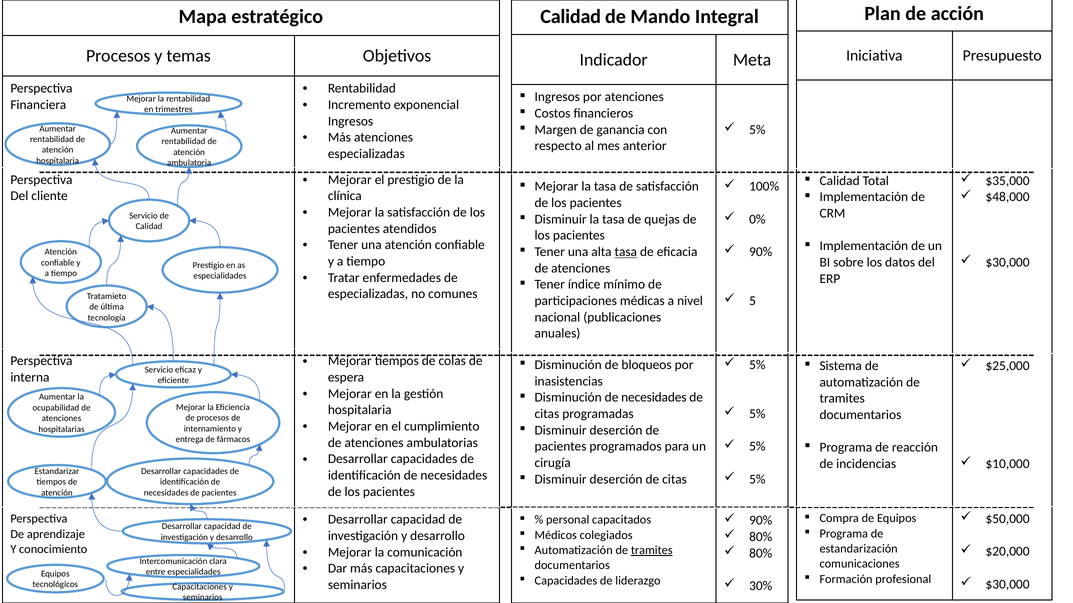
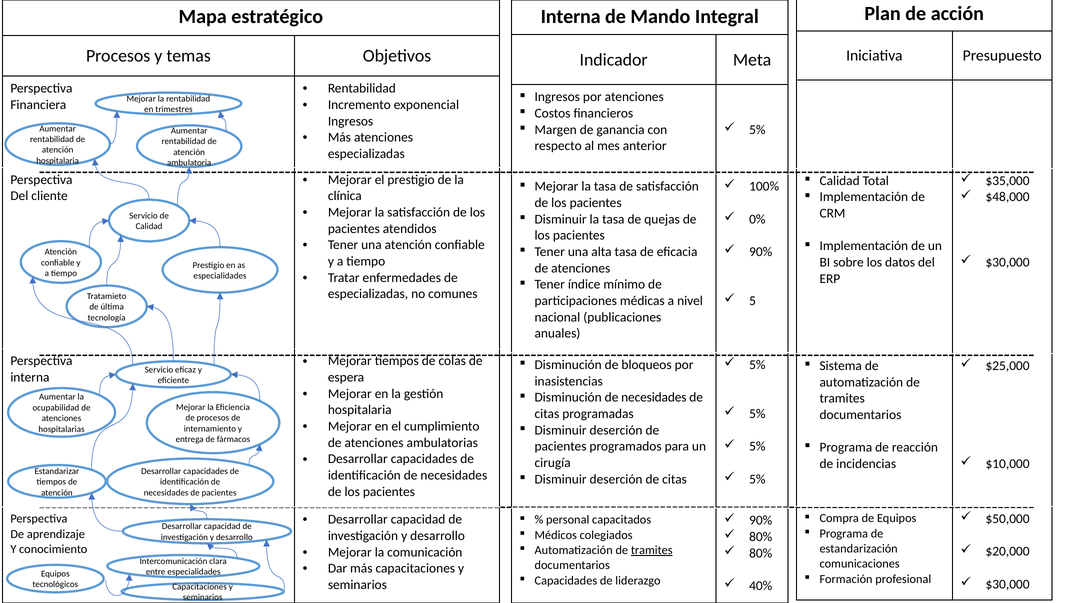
Calidad: Calidad -> Interna (571, 17)
tasa underline: present -> none (626, 252)
30%: 30% -> 40% (761, 586)
